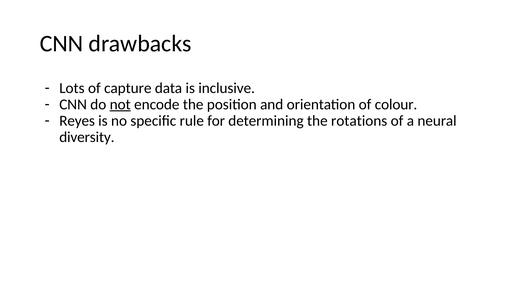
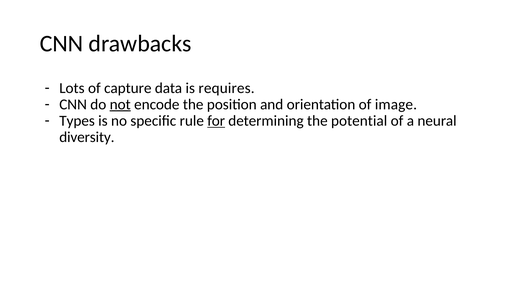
inclusive: inclusive -> requires (227, 88)
colour: colour -> image (396, 104)
Reyes: Reyes -> Types (77, 121)
for underline: none -> present (216, 121)
rotations: rotations -> potential (359, 121)
